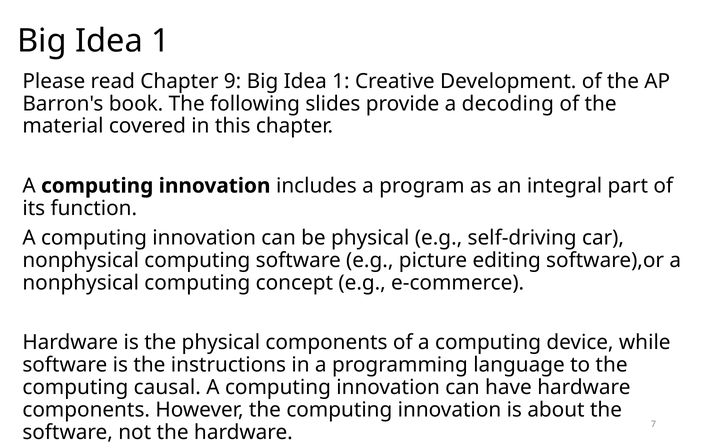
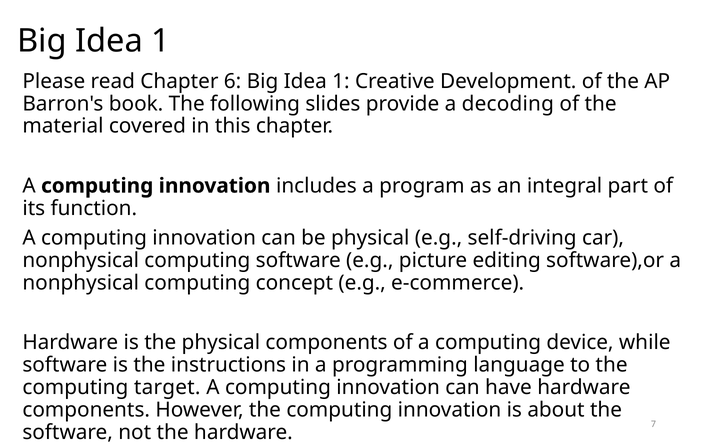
9: 9 -> 6 (233, 81)
causal: causal -> target (167, 387)
